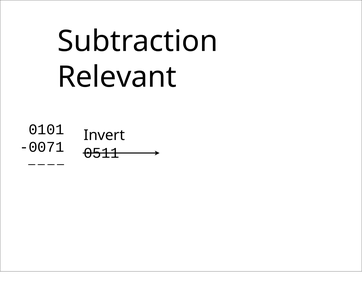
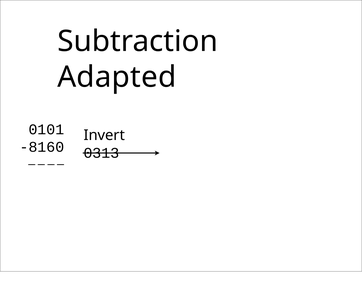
Relevant: Relevant -> Adapted (117, 77)
-0071: -0071 -> -8160 (42, 147)
0511: 0511 -> 0313 (101, 153)
